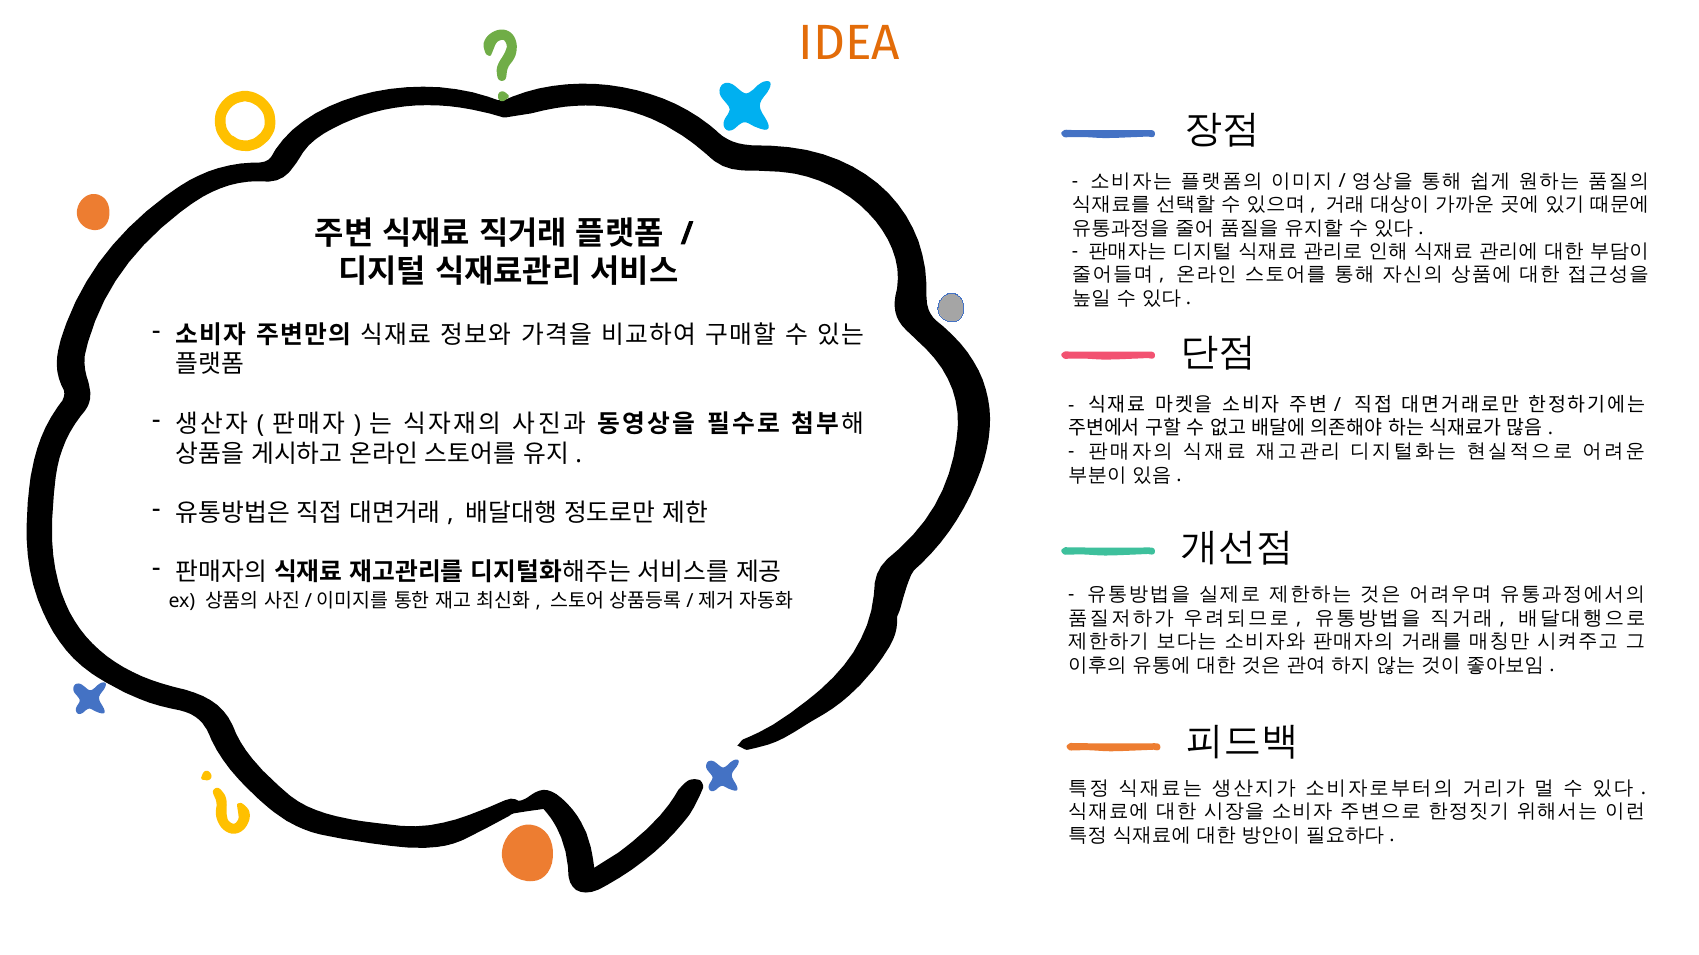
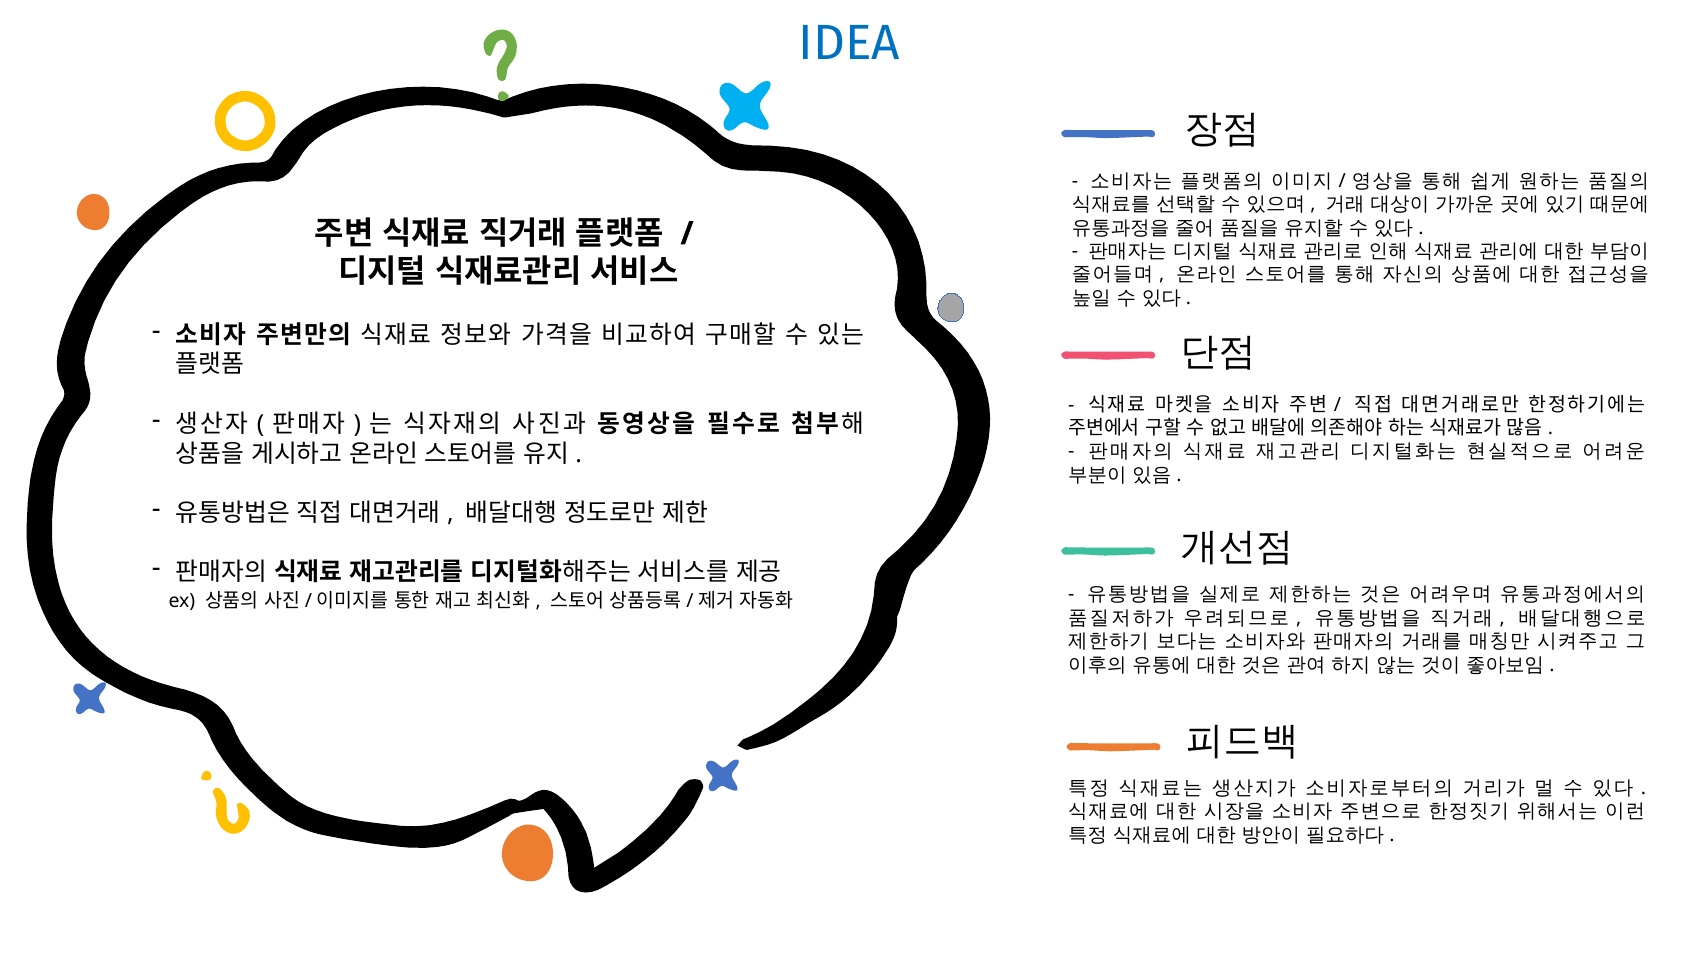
IDEA colour: orange -> blue (850, 43)
